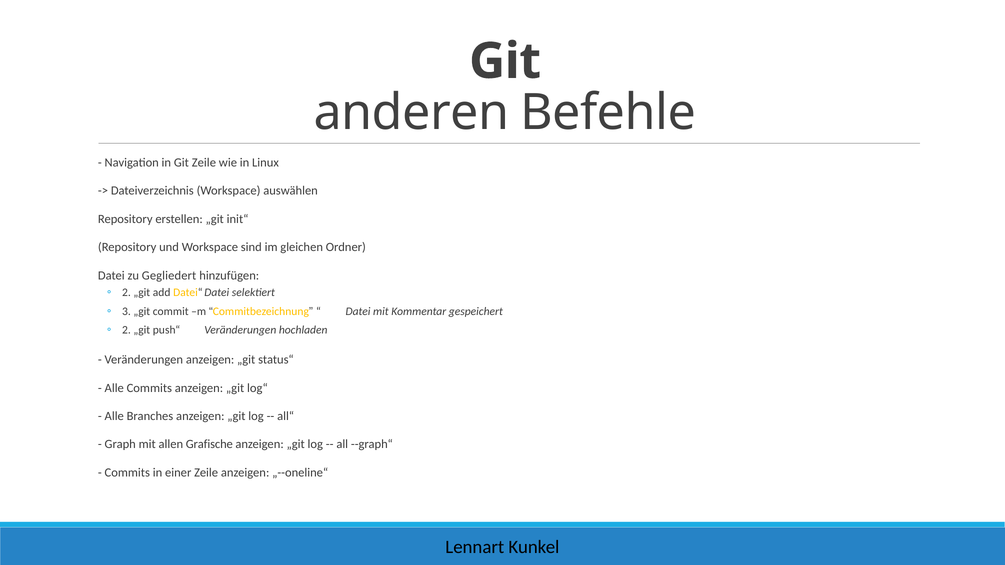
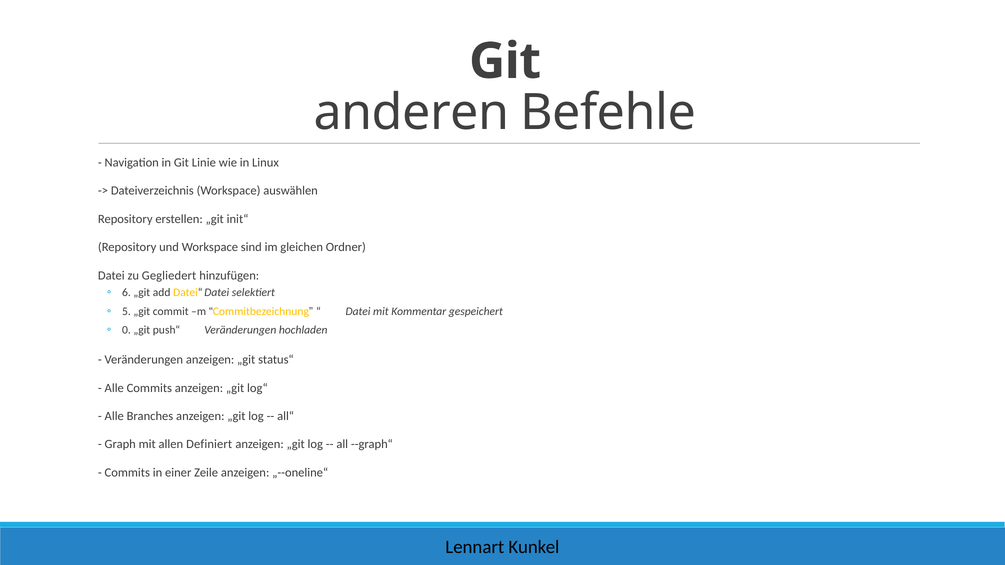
Git Zeile: Zeile -> Linie (204, 163)
2: 2 -> 6 (126, 293)
3: 3 -> 5 (126, 311)
2: 2 -> 0 (126, 330)
Grafische: Grafische -> Definiert (209, 445)
